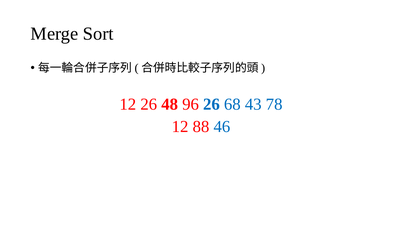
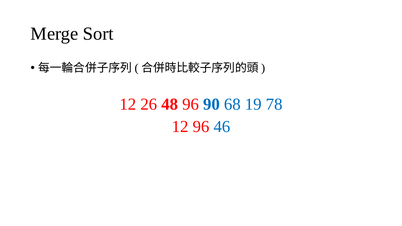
96 26: 26 -> 90 (211, 104)
43: 43 -> 19 (253, 104)
12 88: 88 -> 96 (201, 127)
